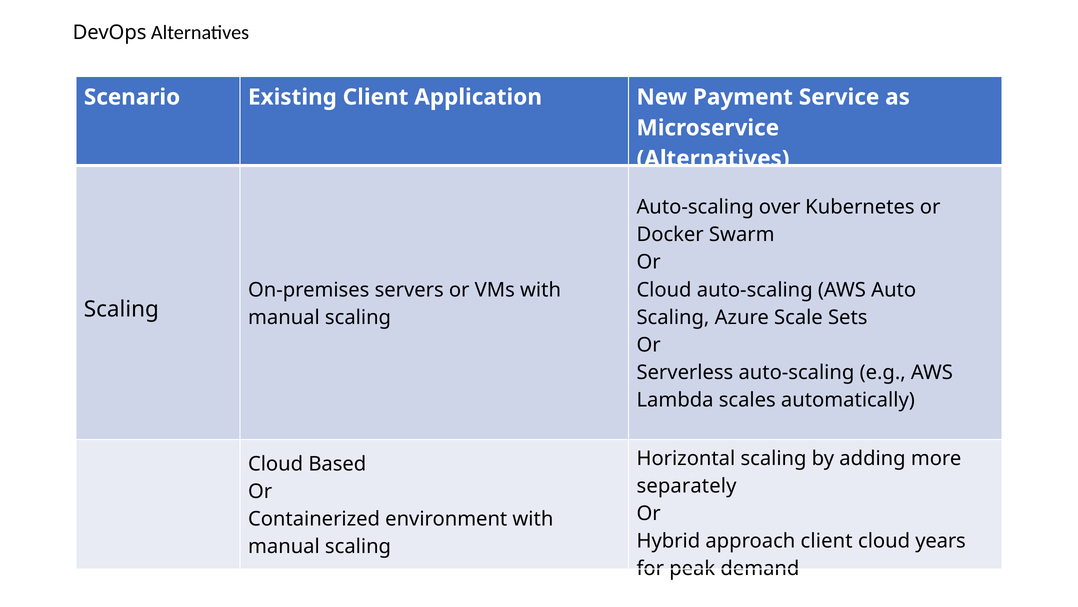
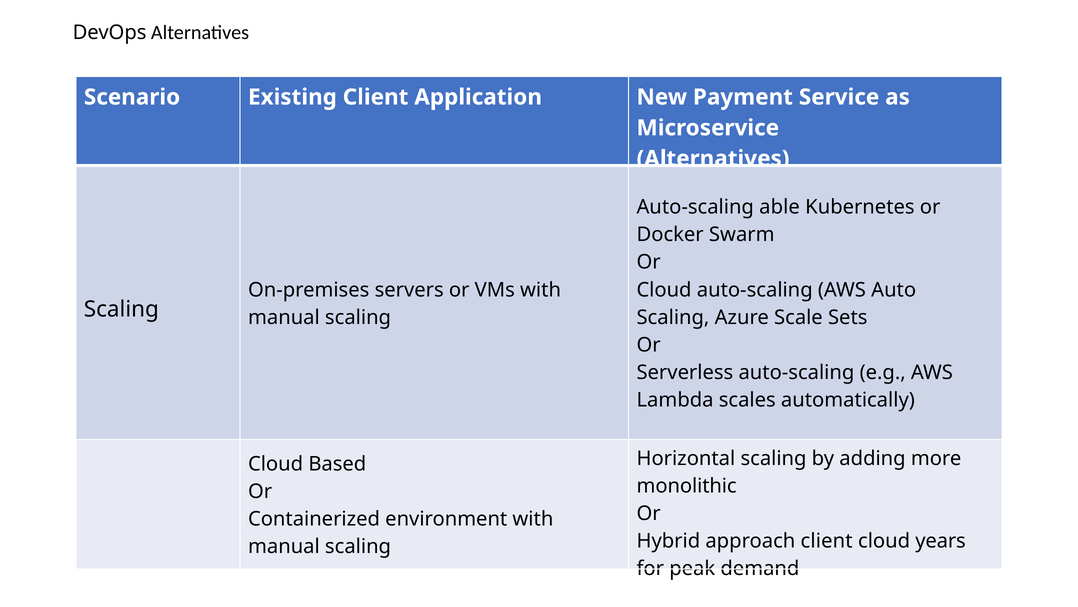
over: over -> able (780, 207)
separately: separately -> monolithic (687, 485)
